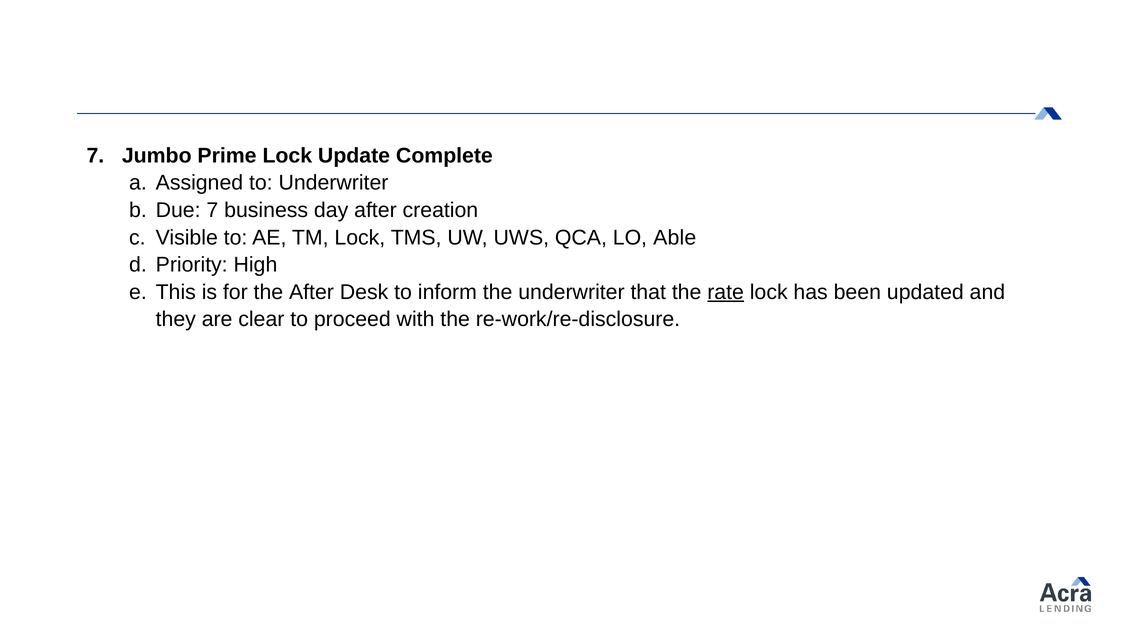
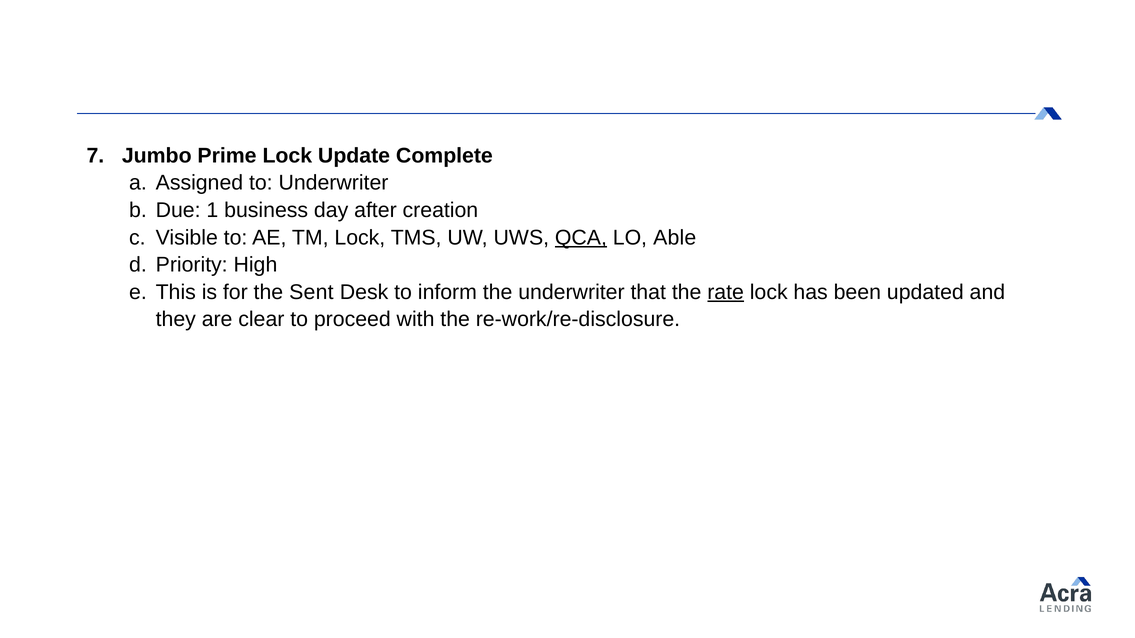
Due 7: 7 -> 1 (212, 210)
QCA underline: none -> present (581, 238)
the After: After -> Sent (311, 292)
